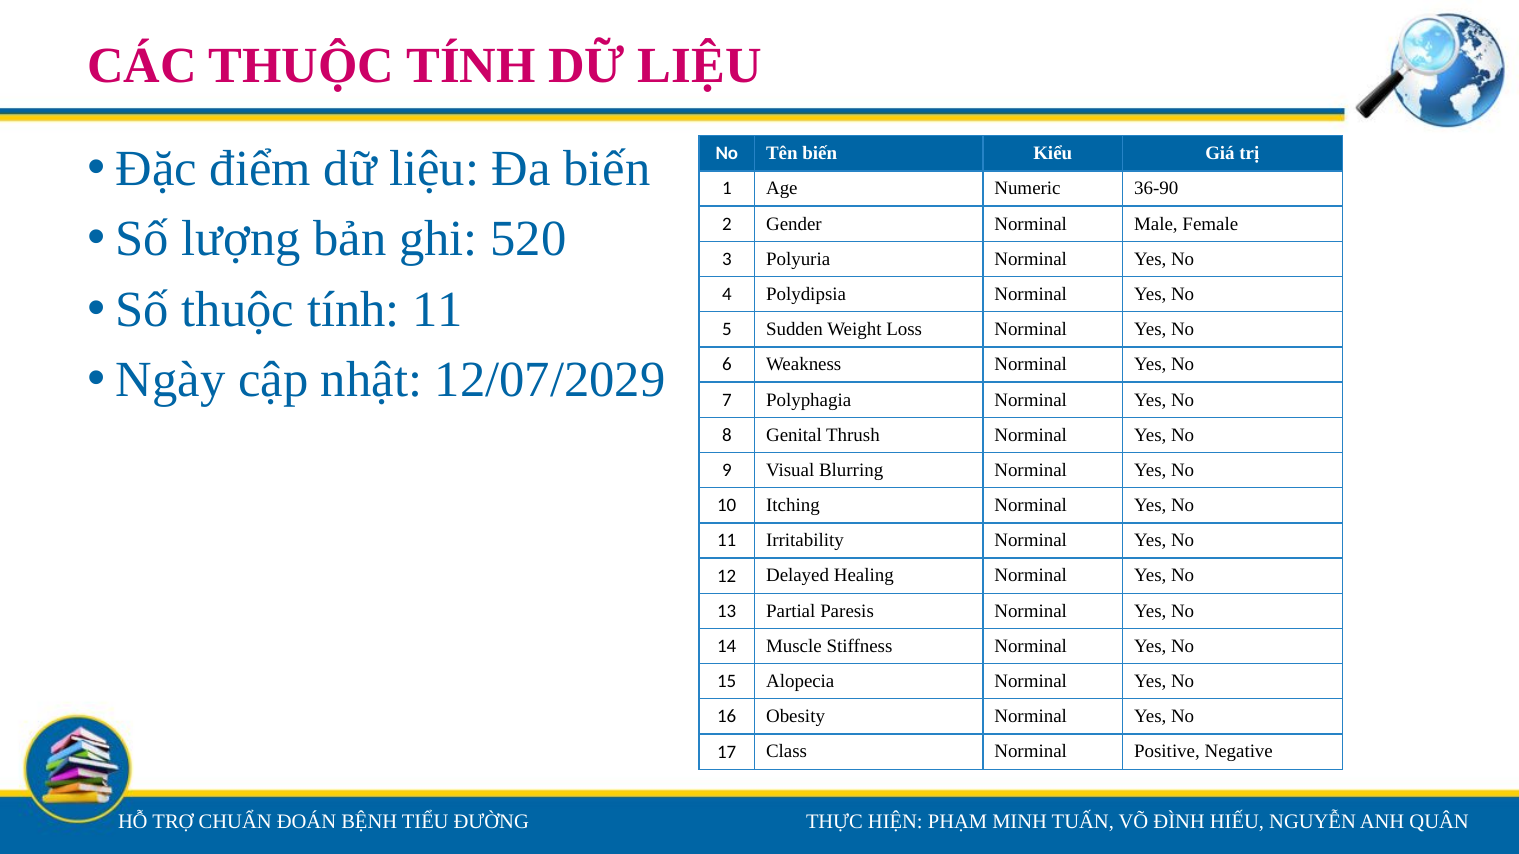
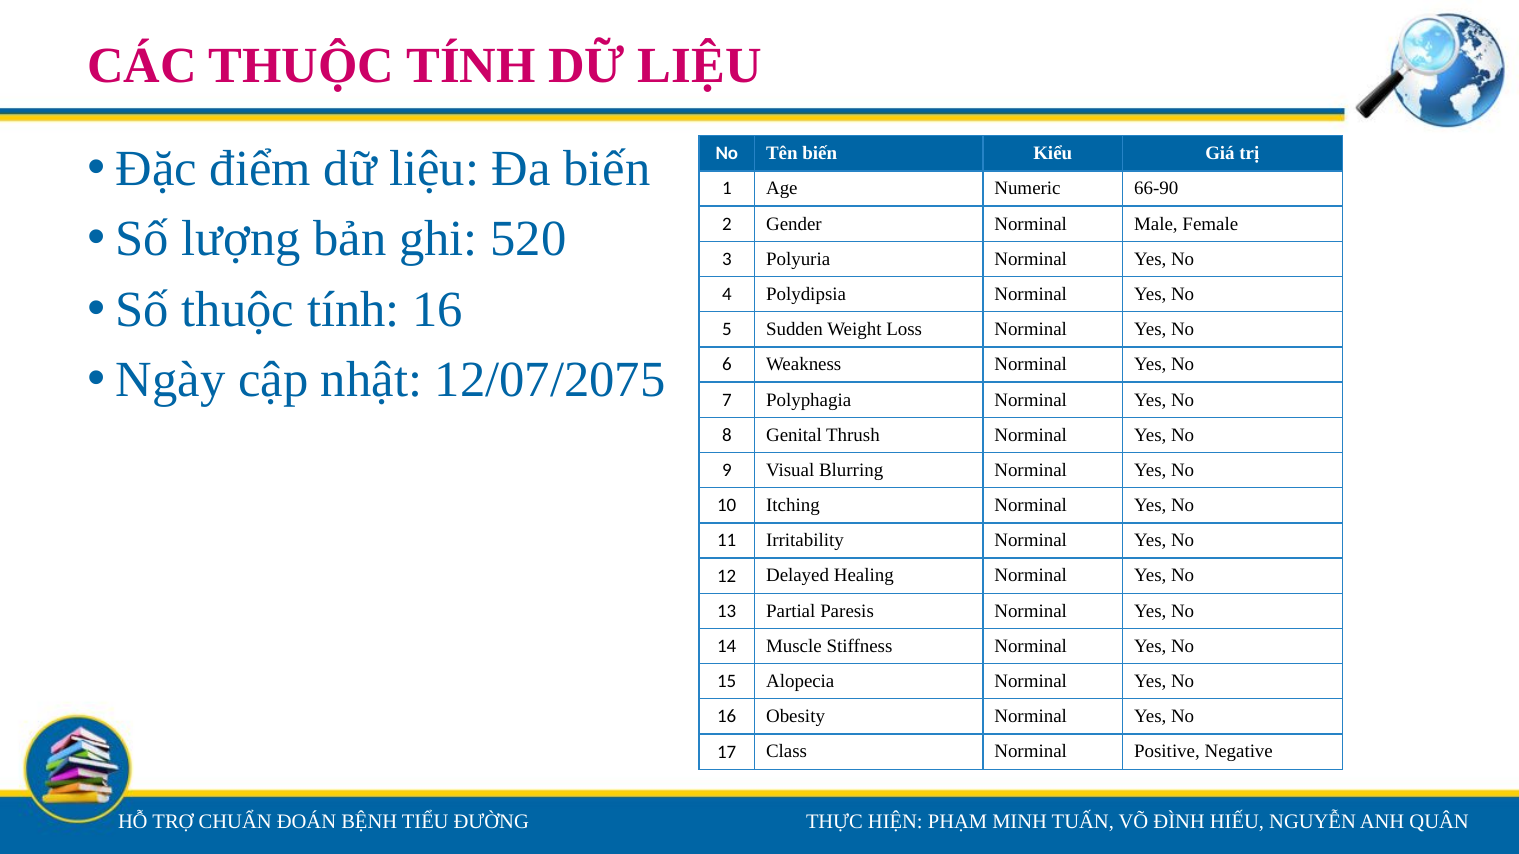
36-90: 36-90 -> 66-90 (1156, 189)
tính 11: 11 -> 16 (438, 310)
12/07/2029: 12/07/2029 -> 12/07/2075 (550, 380)
